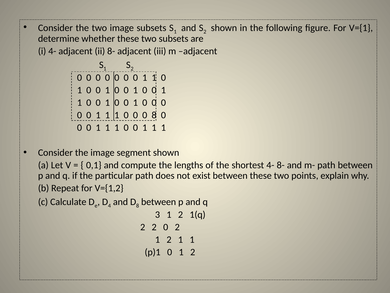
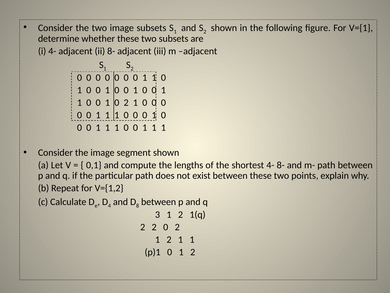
0: 0 -> 2 (126, 102)
8: 8 -> 1 (154, 115)
